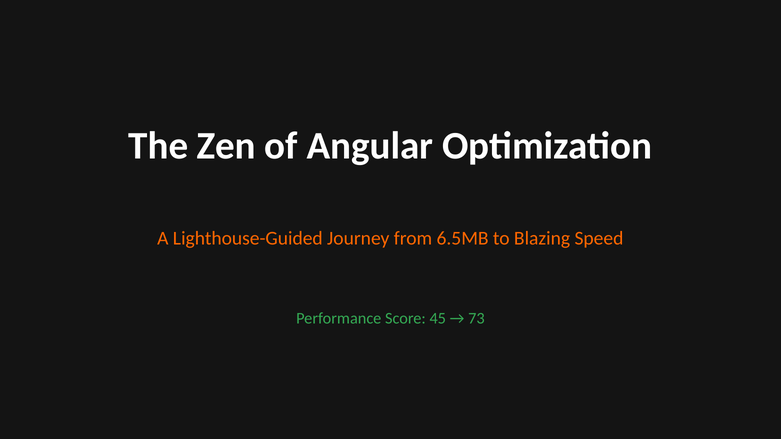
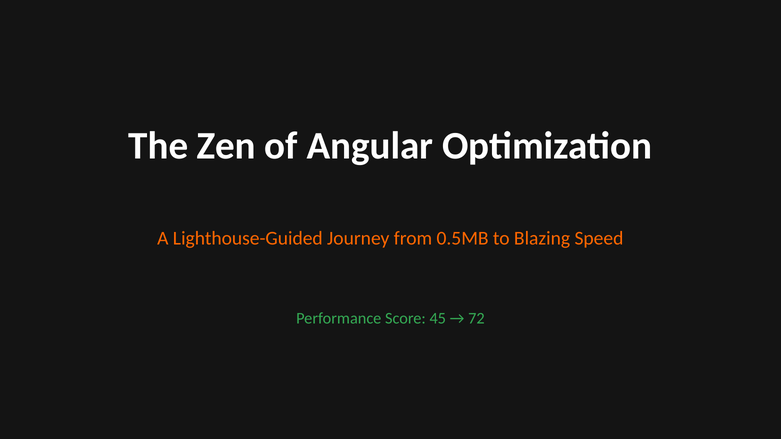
6.5MB: 6.5MB -> 0.5MB (463, 239)
73: 73 -> 72 (476, 318)
